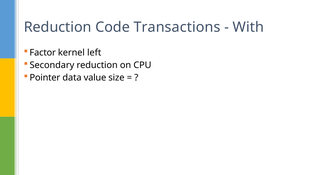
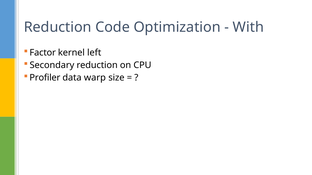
Transactions: Transactions -> Optimization (177, 27)
Pointer: Pointer -> Profiler (45, 78)
value: value -> warp (95, 78)
